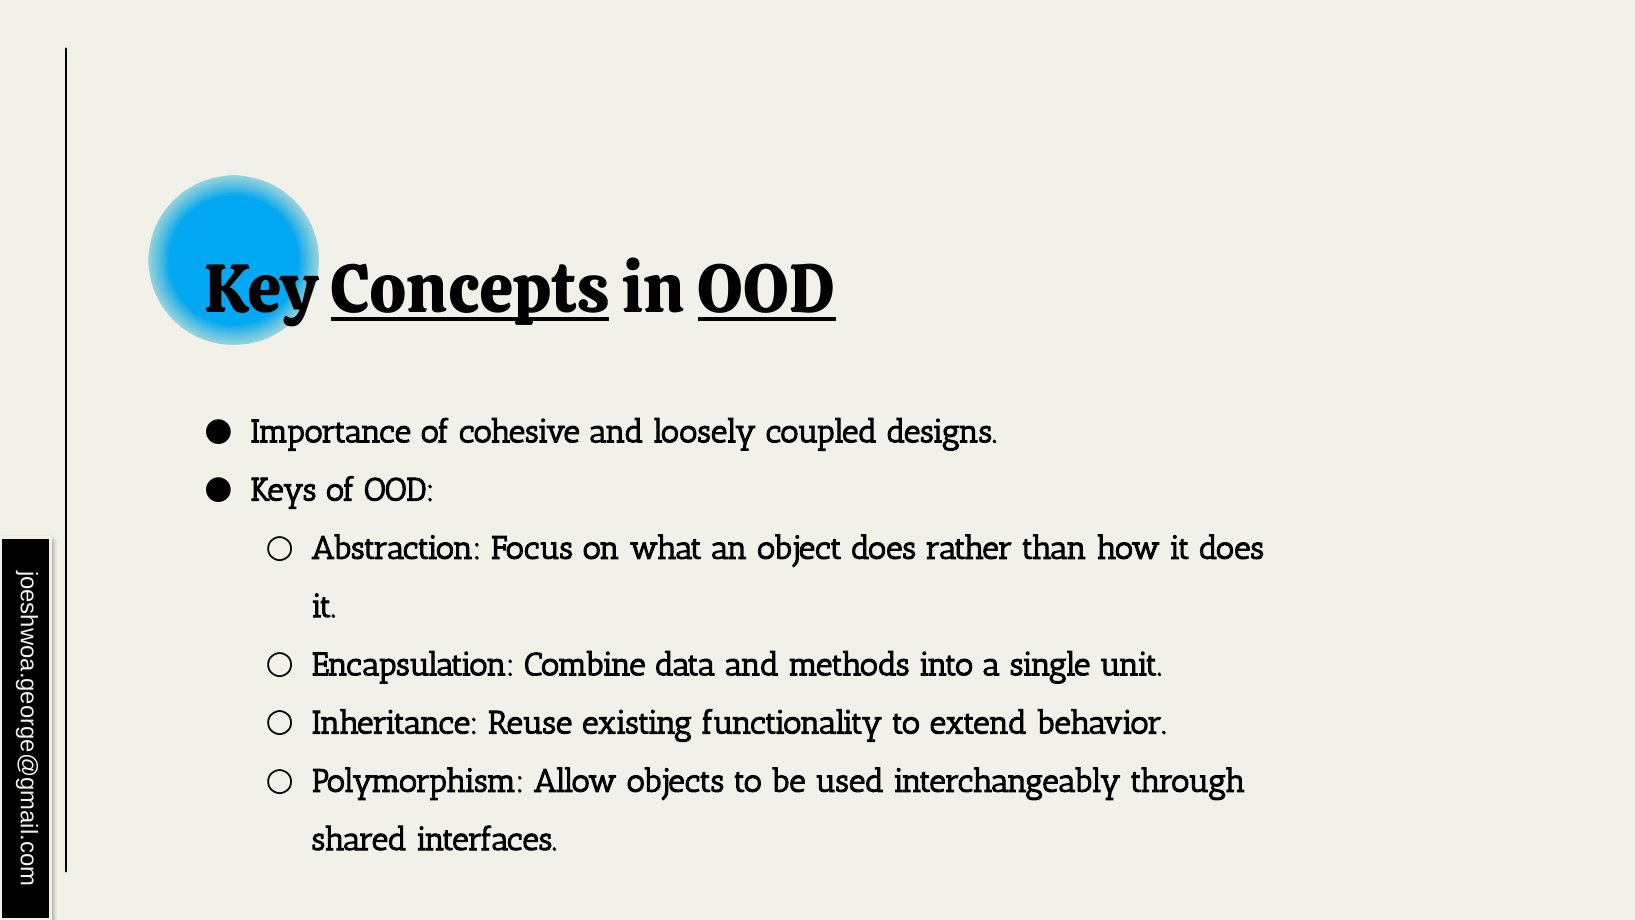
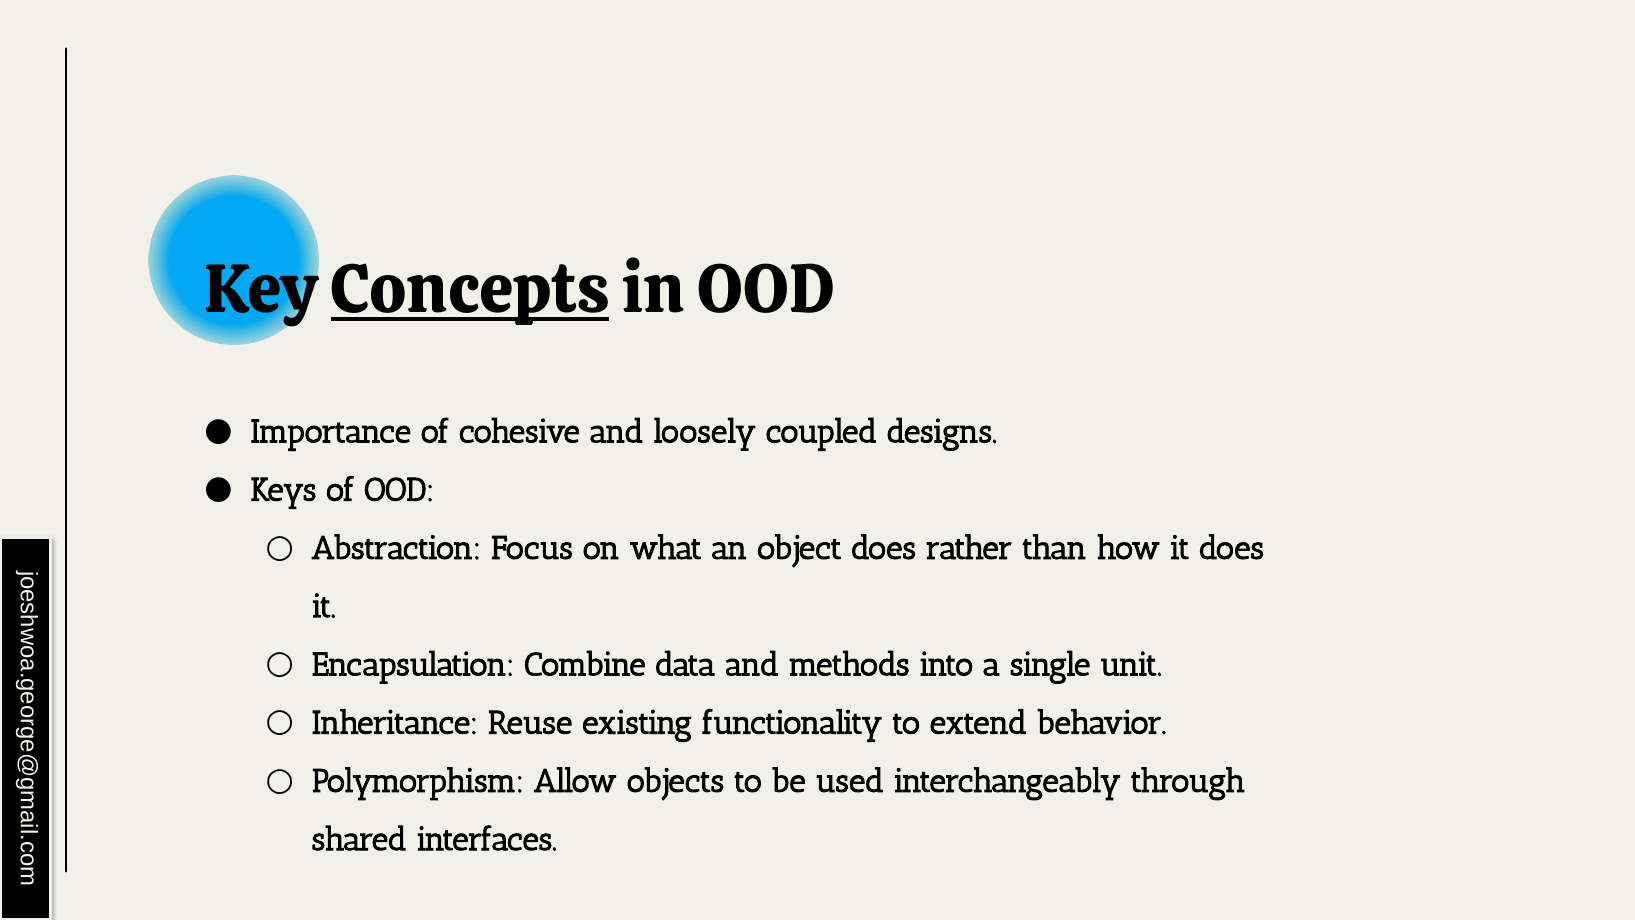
OOD underline: present -> none (766, 289)
